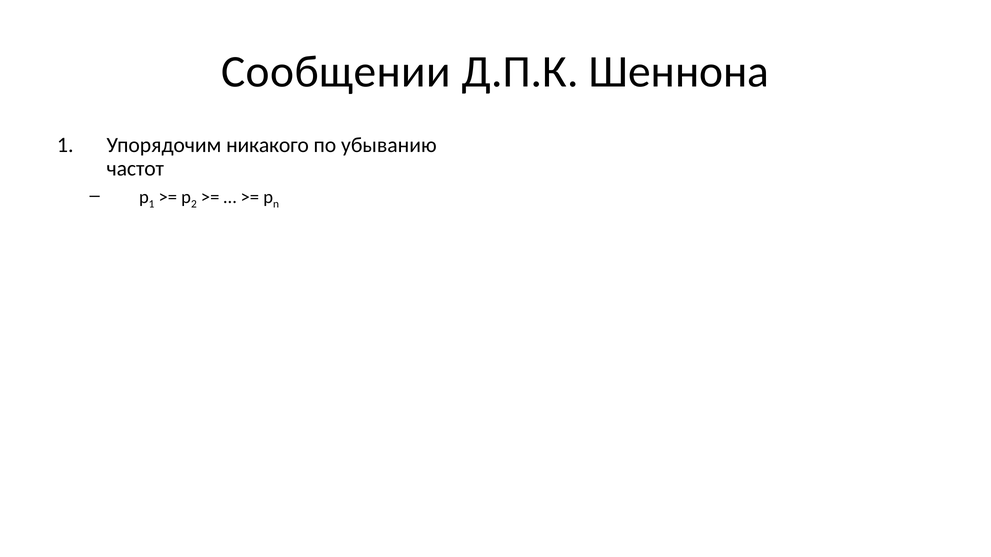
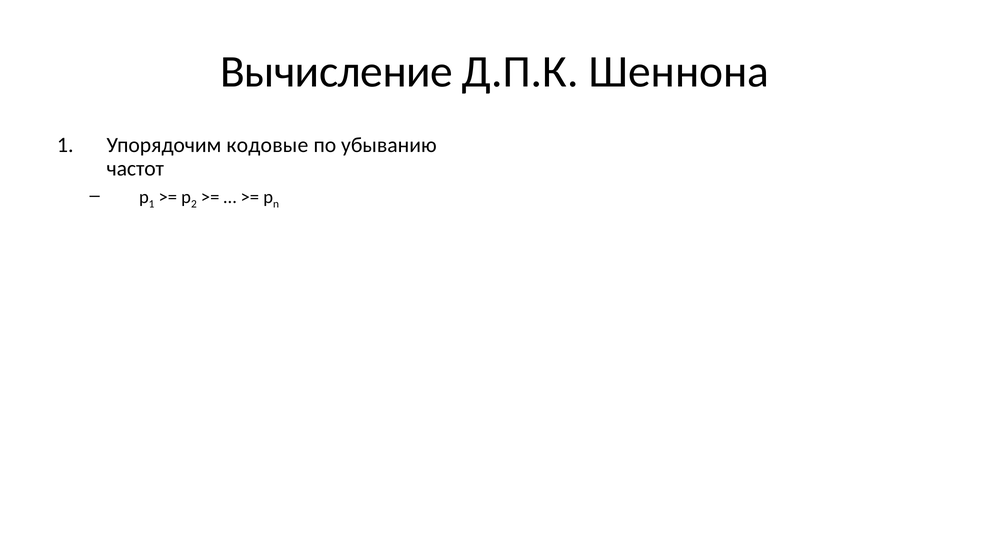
Сообщении: Сообщении -> Вычисление (337, 72)
никакого: никакого -> кодовые (267, 145)
